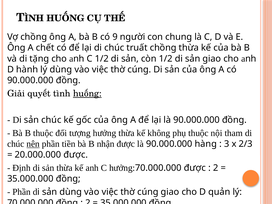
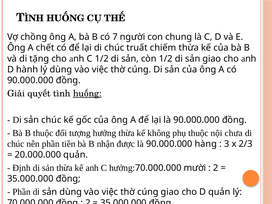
9: 9 -> 7 (115, 37)
truất chồng: chồng -> chiếm (163, 48)
tham: tham -> chưa (234, 133)
nên underline: present -> none (33, 144)
20.000.000 được: được -> quản (76, 155)
70.000.000 được: được -> mười (195, 168)
